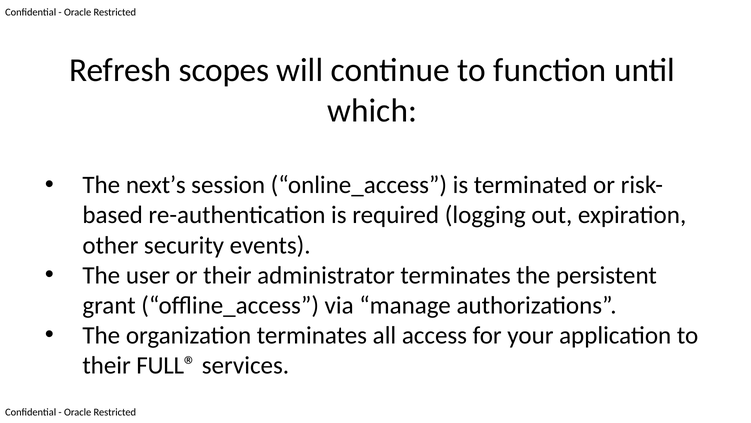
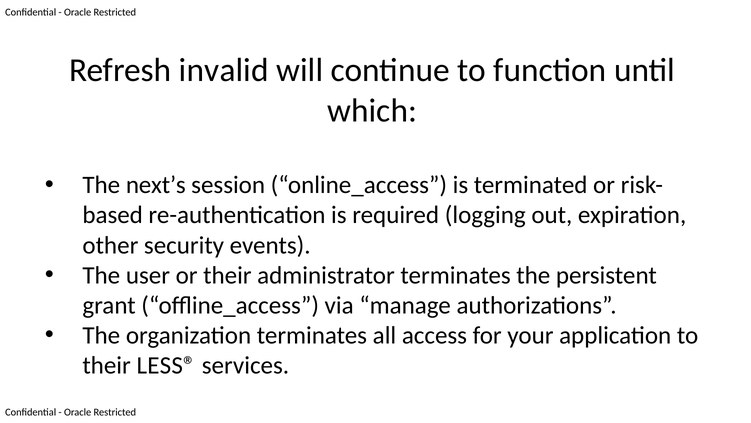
scopes: scopes -> invalid (224, 70)
FULL®: FULL® -> LESS® (166, 365)
